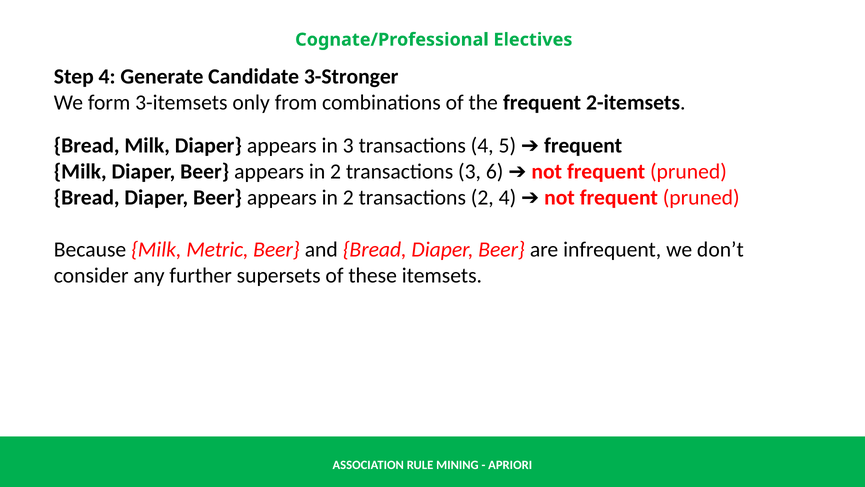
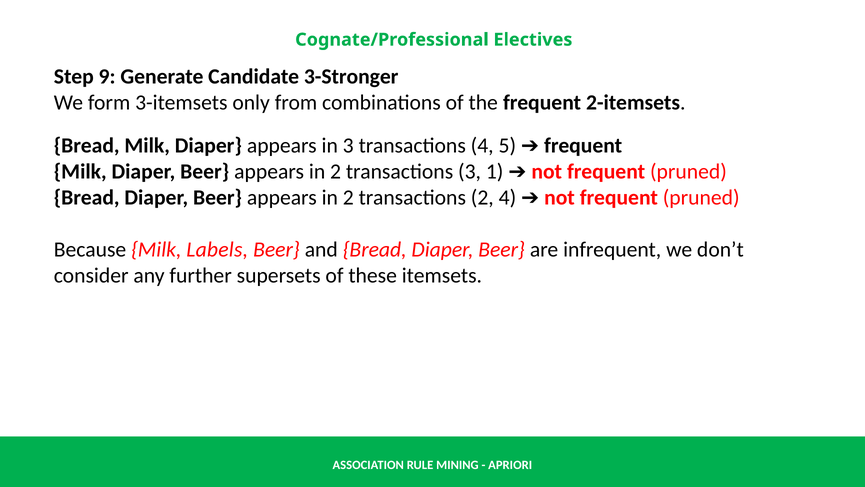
Step 4: 4 -> 9 (107, 76)
6: 6 -> 1 (495, 172)
Metric: Metric -> Labels (217, 249)
